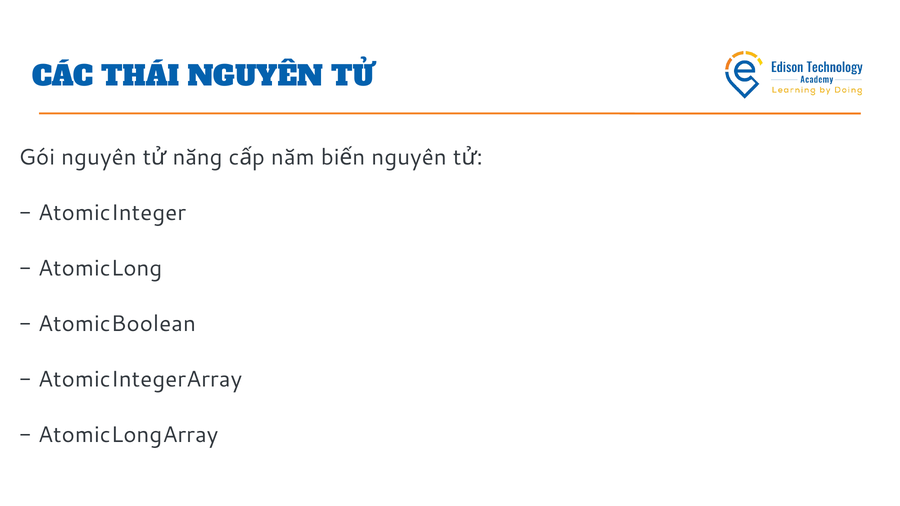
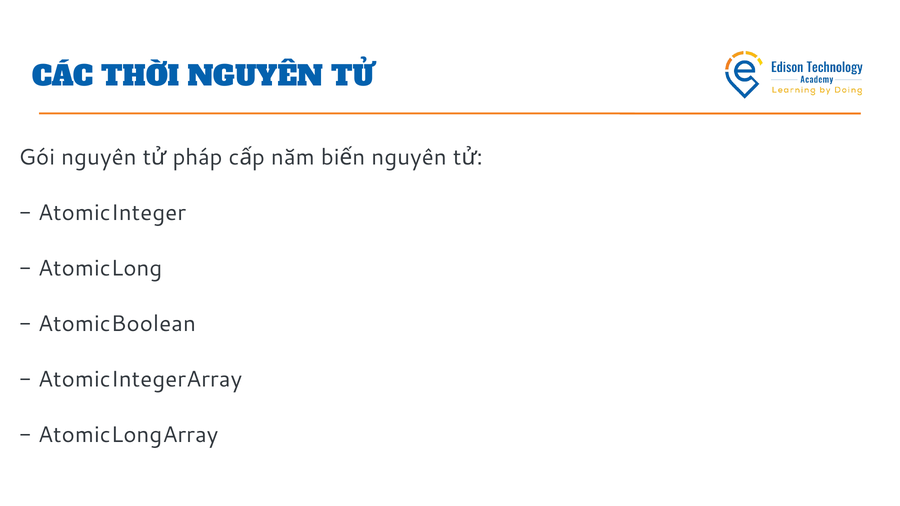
THÁI: THÁI -> THỜI (140, 77)
năng: năng -> pháp (198, 157)
